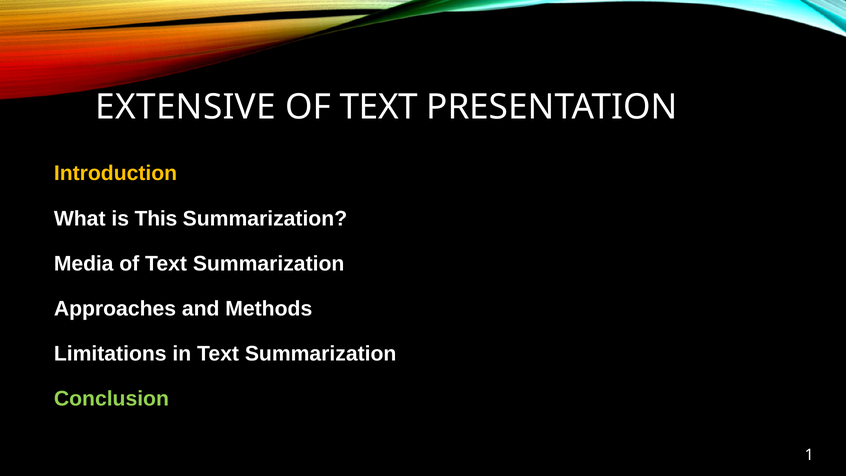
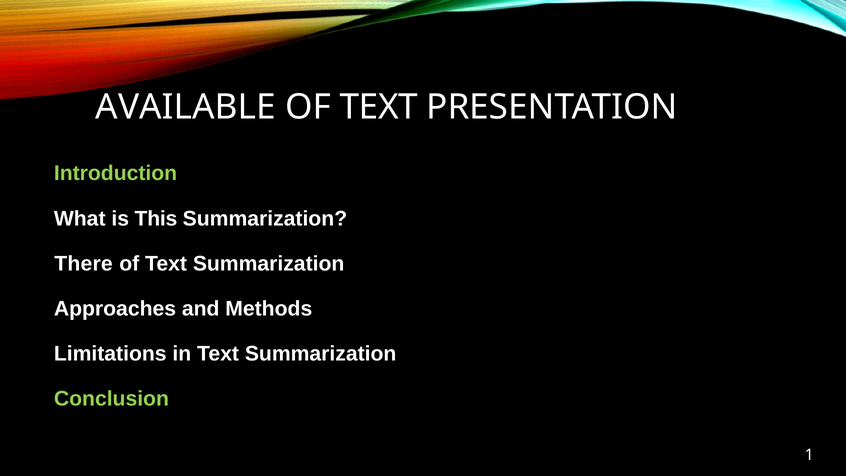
EXTENSIVE: EXTENSIVE -> AVAILABLE (186, 107)
Introduction colour: yellow -> light green (116, 173)
Media: Media -> There (84, 264)
